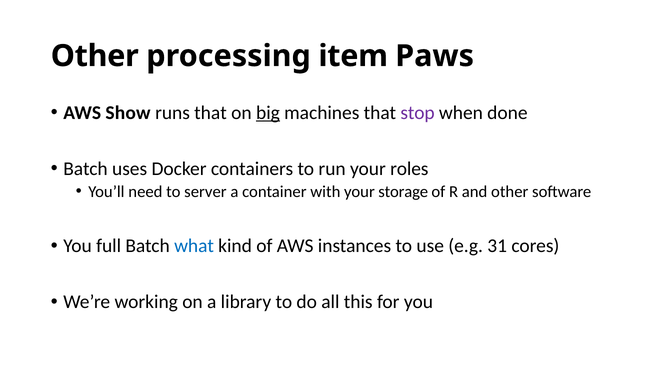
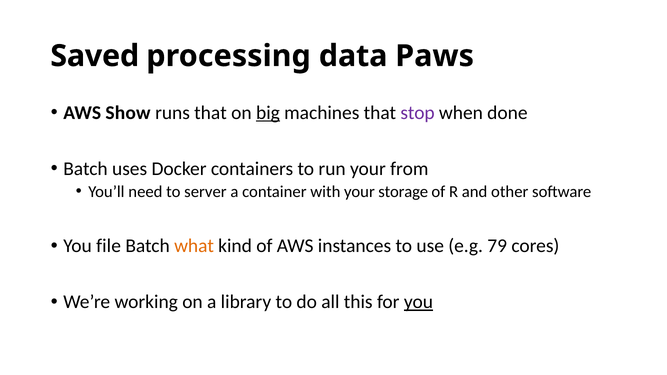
Other: Other -> Saved (95, 56)
item: item -> data (353, 56)
roles: roles -> from (409, 169)
full: full -> file (109, 246)
what colour: blue -> orange (194, 246)
31: 31 -> 79 (497, 246)
you underline: none -> present (418, 302)
